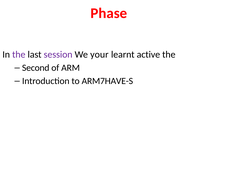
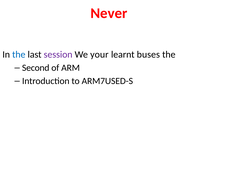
Phase: Phase -> Never (109, 13)
the colour: purple -> blue (19, 55)
active: active -> buses (148, 55)
ARM7HAVE-S: ARM7HAVE-S -> ARM7USED-S (107, 81)
